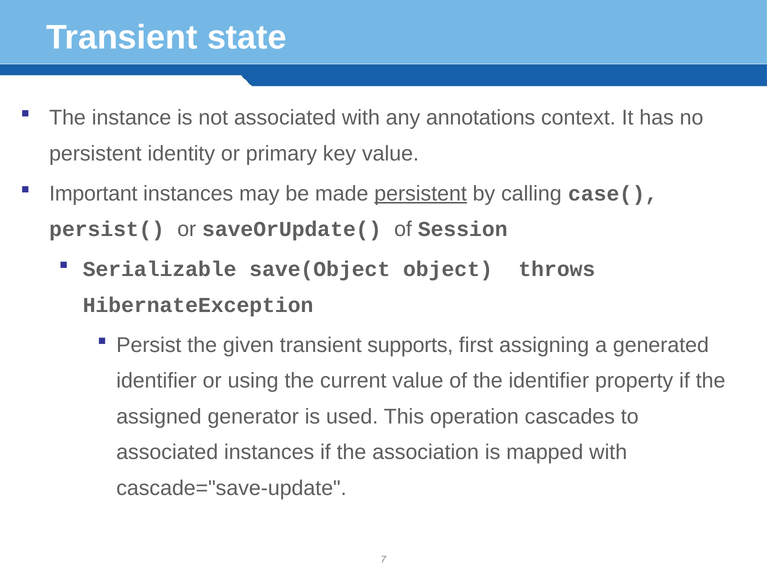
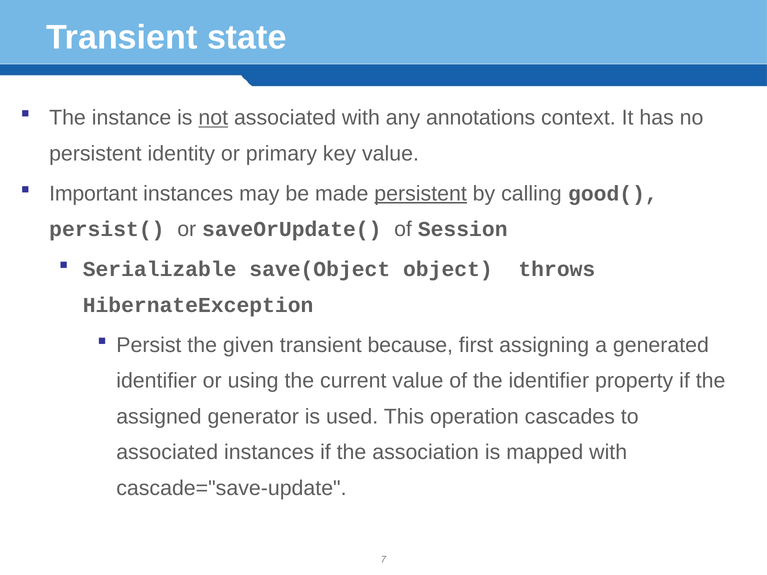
not underline: none -> present (213, 118)
case(: case( -> good( (613, 194)
supports: supports -> because (410, 345)
